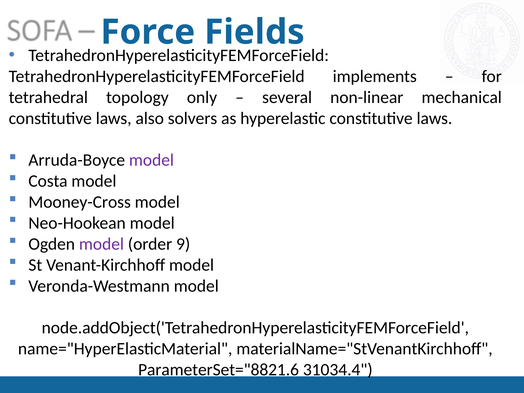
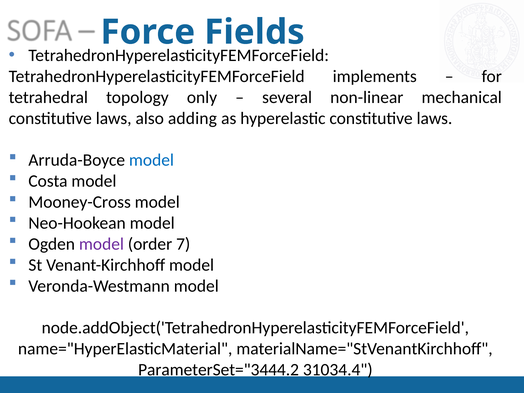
solvers: solvers -> adding (192, 118)
model colour: purple -> blue (151, 160)
9: 9 -> 7 (183, 244)
ParameterSet="8821.6: ParameterSet="8821.6 -> ParameterSet="3444.2 (219, 370)
